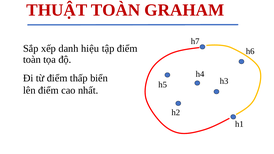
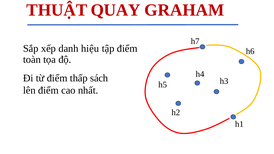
THUẬT TOÀN: TOÀN -> QUAY (116, 10)
biển: biển -> sách (99, 78)
